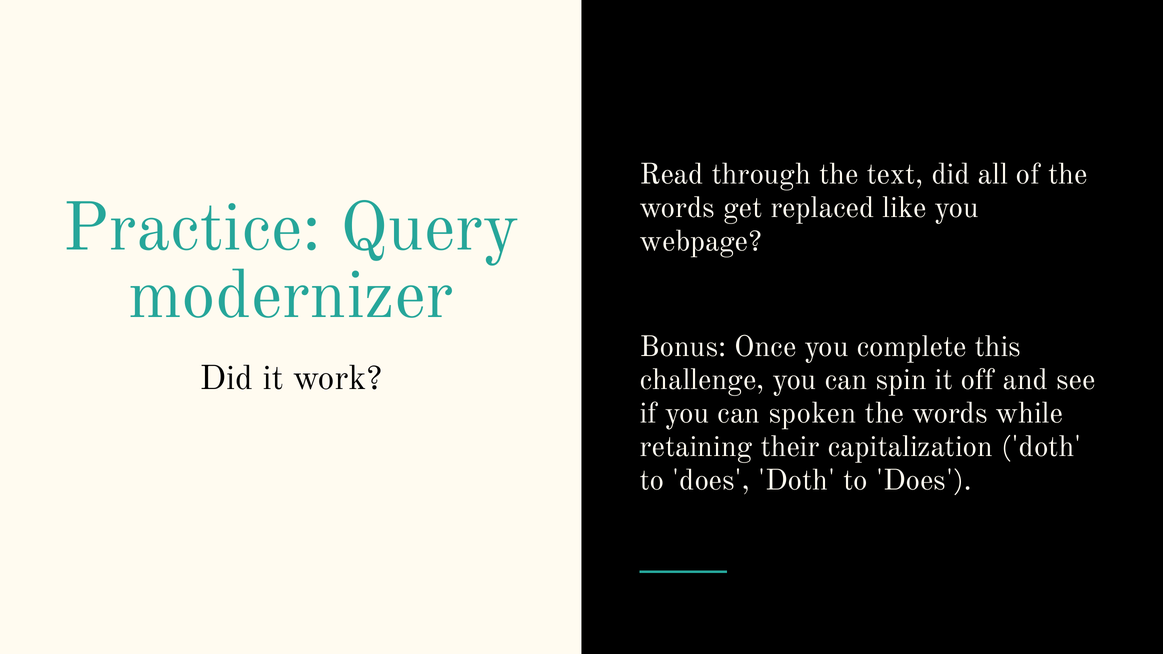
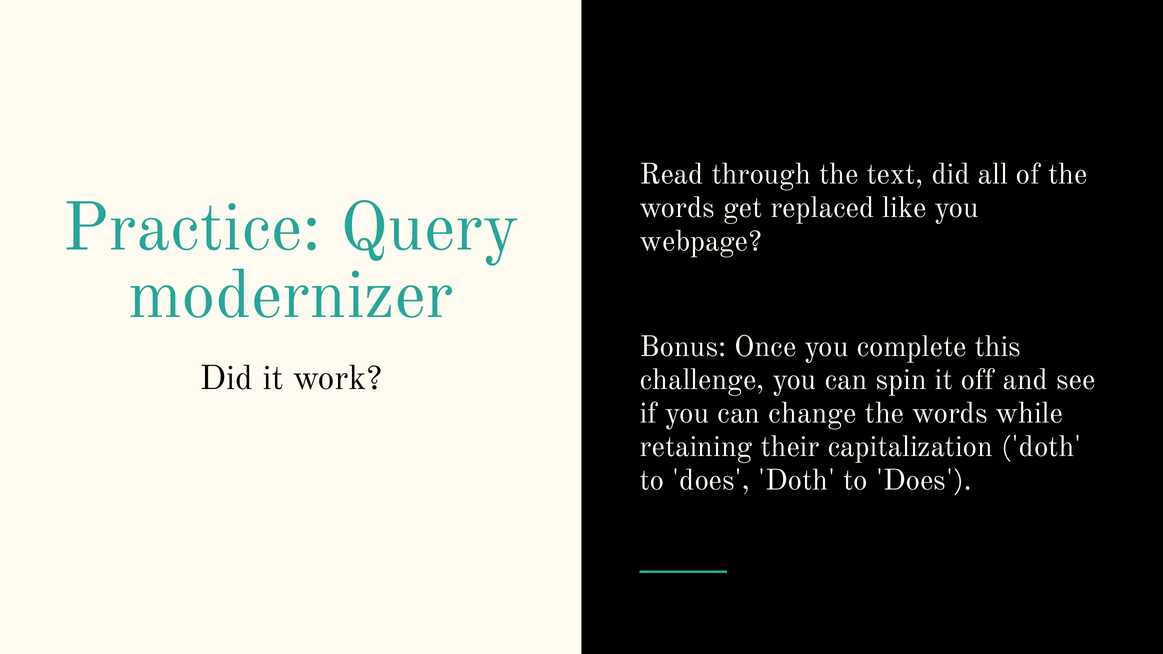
spoken: spoken -> change (813, 413)
